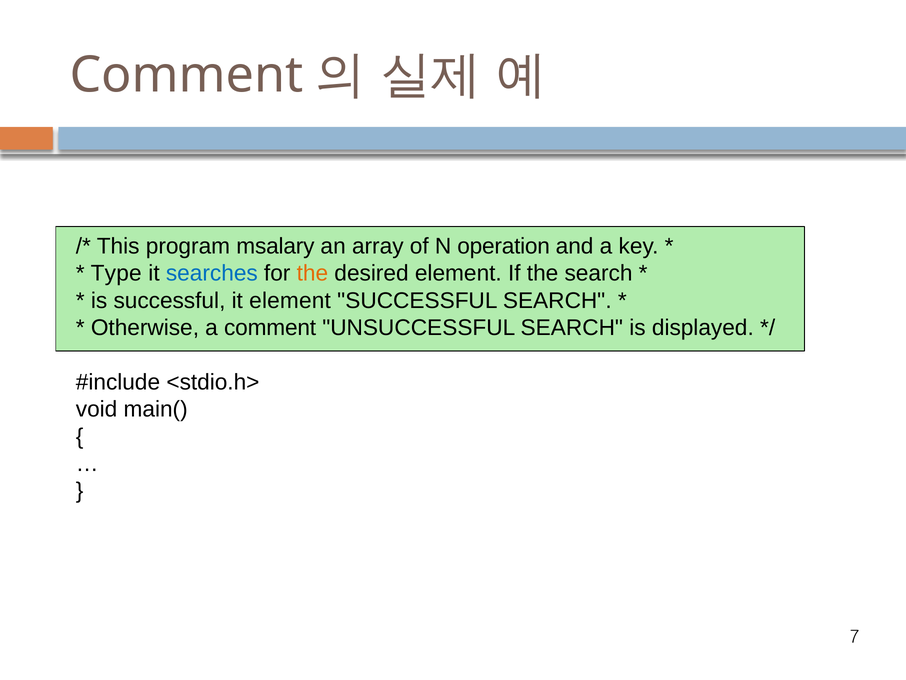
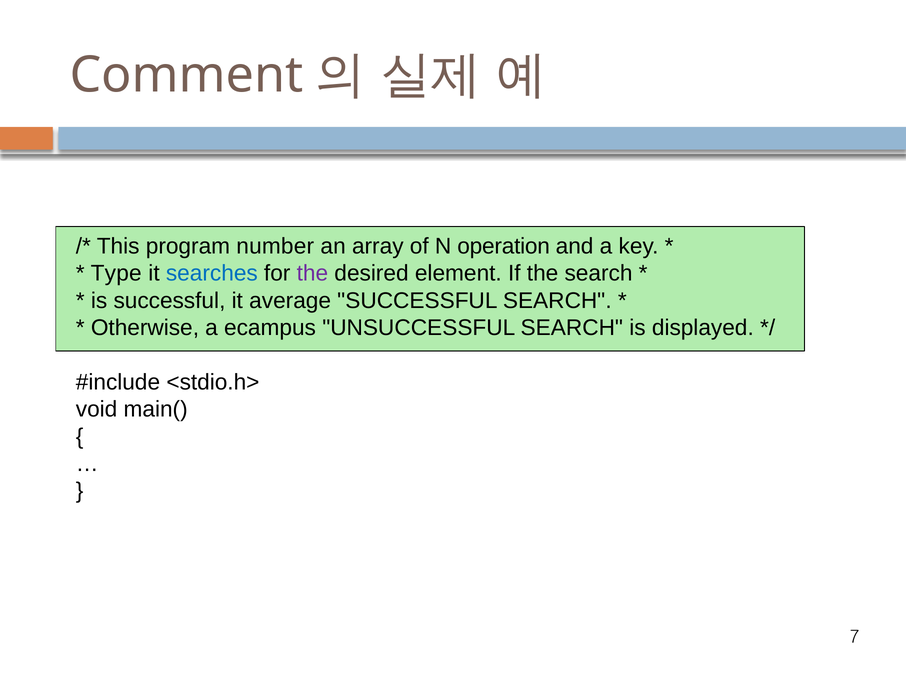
msalary: msalary -> number (275, 246)
the colour: orange -> purple (312, 273)
it element: element -> average (290, 300)
a comment: comment -> ecampus (270, 328)
